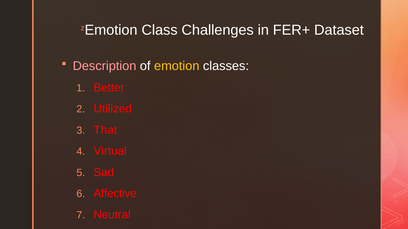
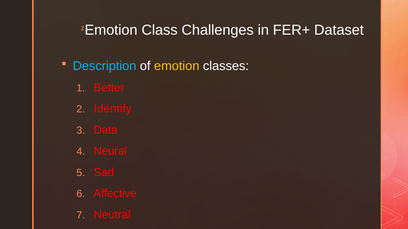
Description colour: pink -> light blue (105, 66)
Utilized: Utilized -> Identify (113, 109)
That: That -> Data (106, 130)
Virtual: Virtual -> Neural (110, 151)
